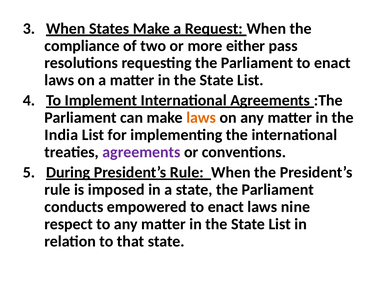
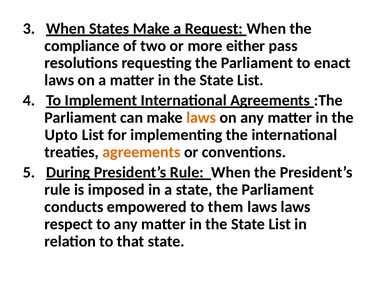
India: India -> Upto (61, 135)
agreements colour: purple -> orange (141, 152)
empowered to enact: enact -> them (226, 206)
laws nine: nine -> laws (296, 206)
